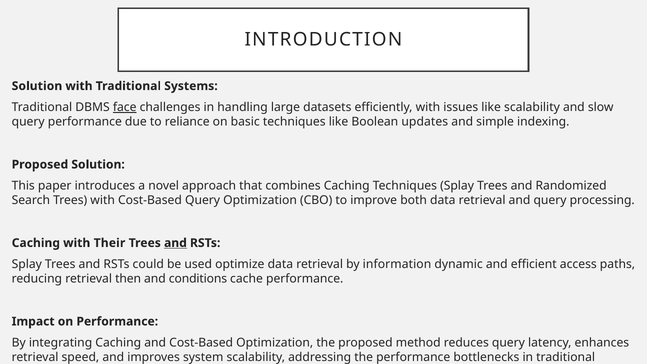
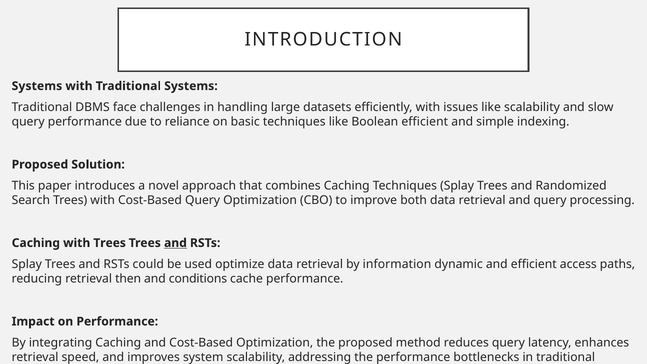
Solution: Solution -> Systems (37, 86)
face underline: present -> none (125, 107)
Boolean updates: updates -> efficient (425, 122)
with Their: Their -> Trees (110, 243)
